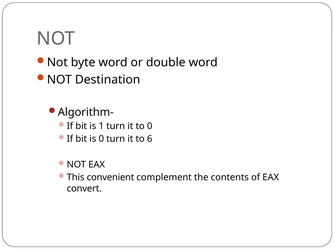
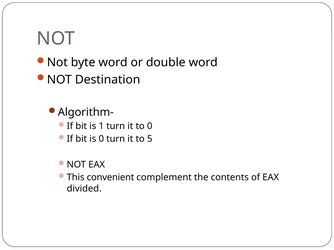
6: 6 -> 5 (150, 139)
convert: convert -> divided (84, 189)
